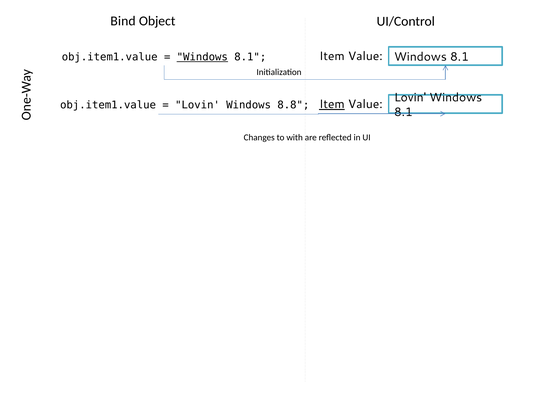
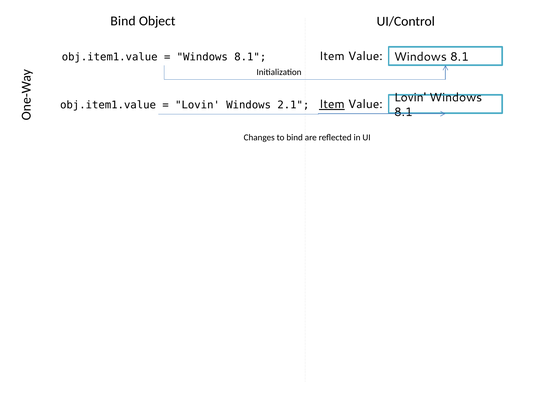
Windows underline: present -> none (202, 57)
8.8: 8.8 -> 2.1 (293, 105)
to with: with -> bind (295, 138)
